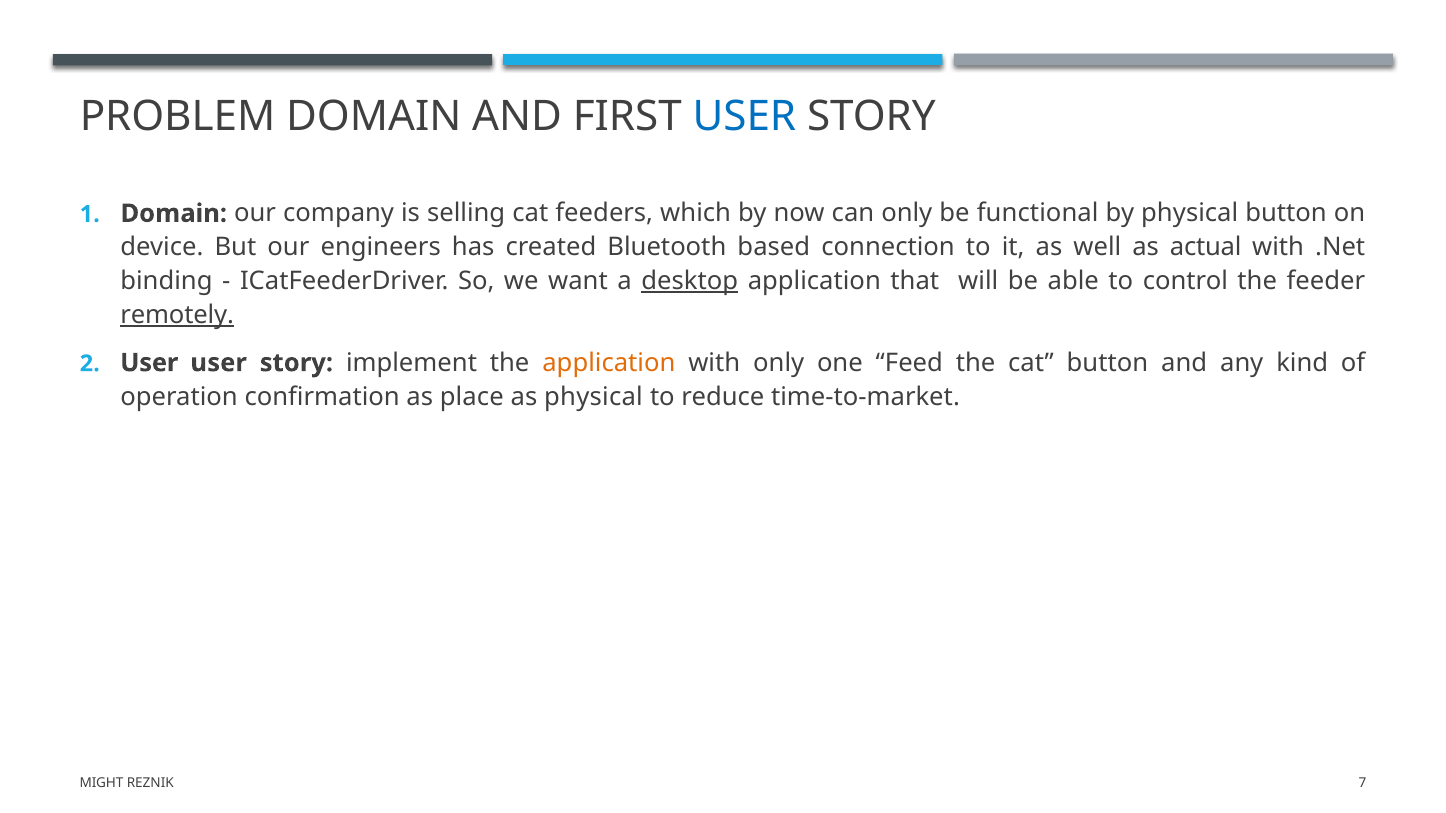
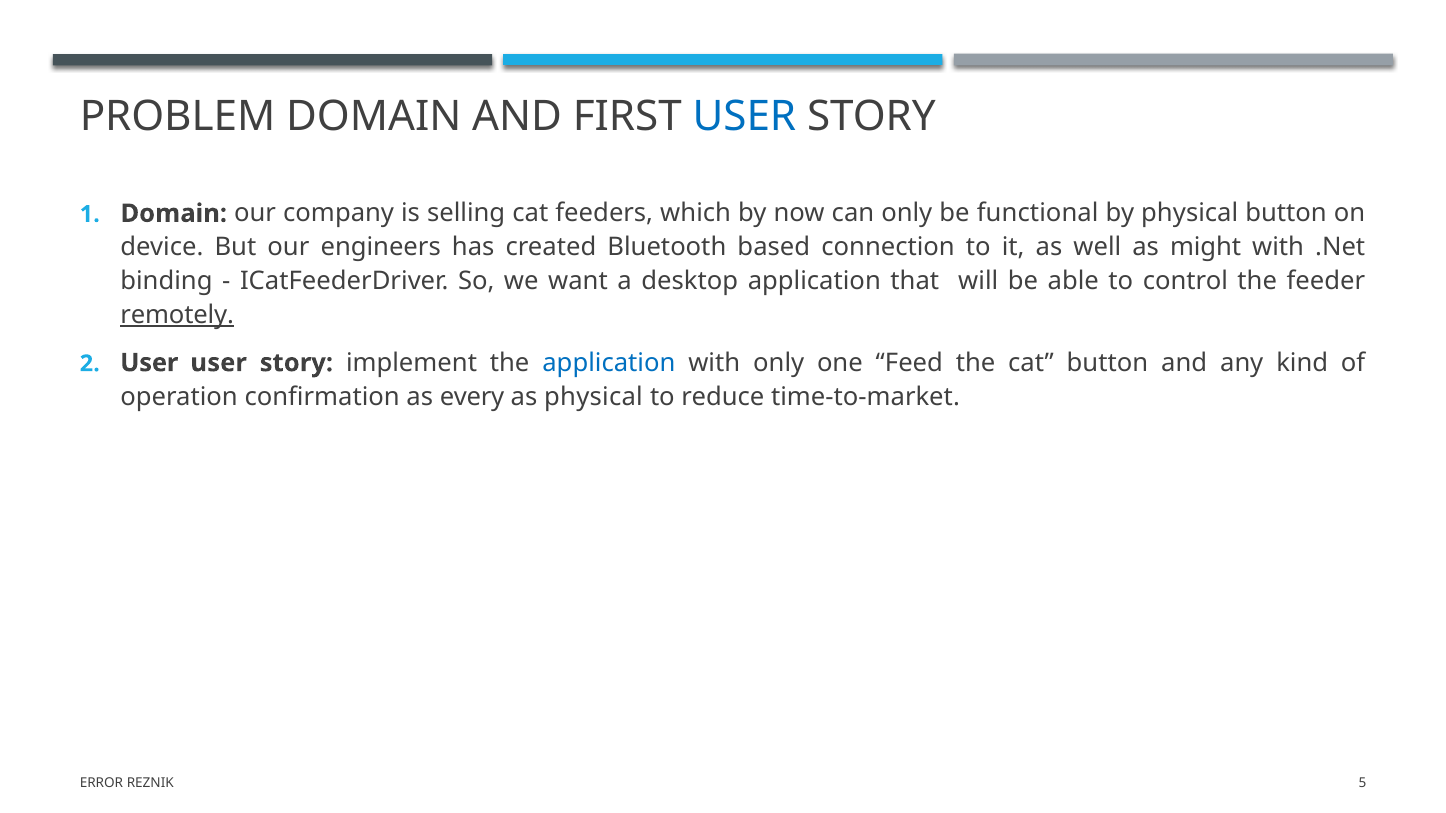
actual: actual -> might (1206, 247)
desktop underline: present -> none (690, 281)
application colour: orange -> blue (609, 363)
place: place -> every (472, 397)
MIGHT: MIGHT -> ERROR (101, 783)
7: 7 -> 5 (1363, 783)
